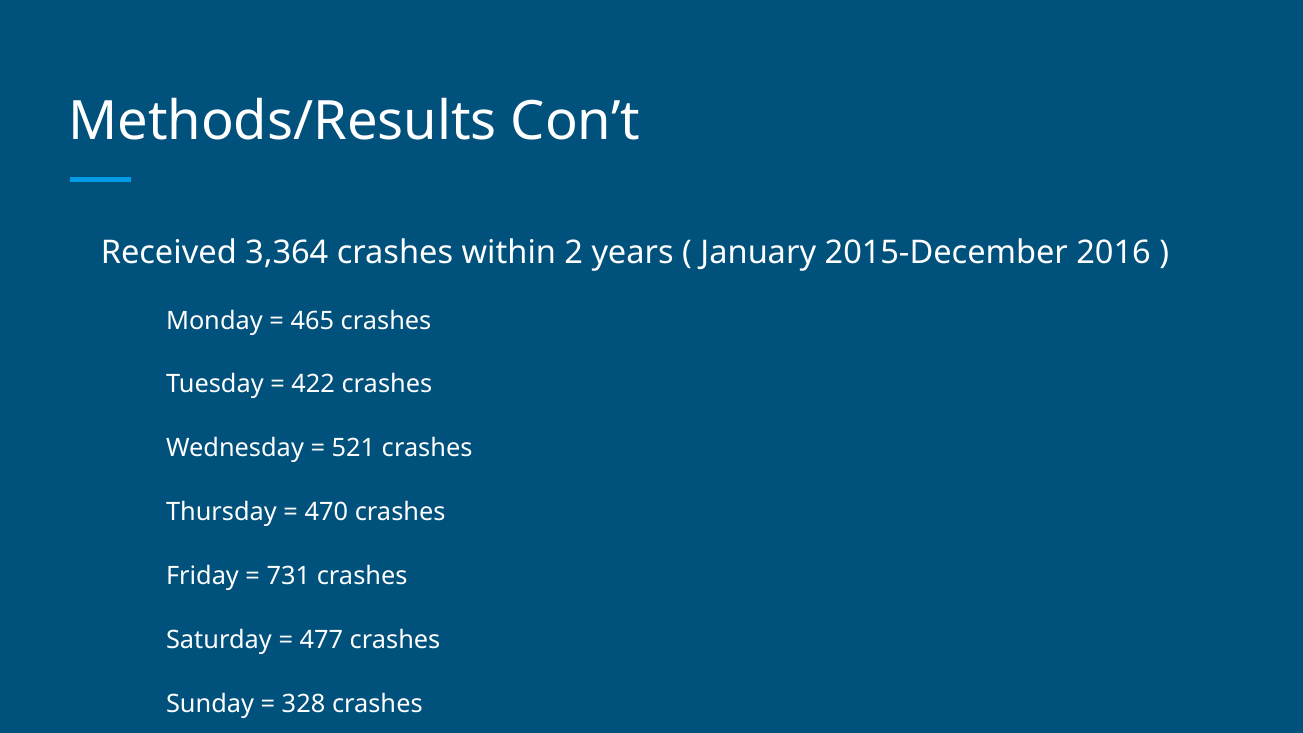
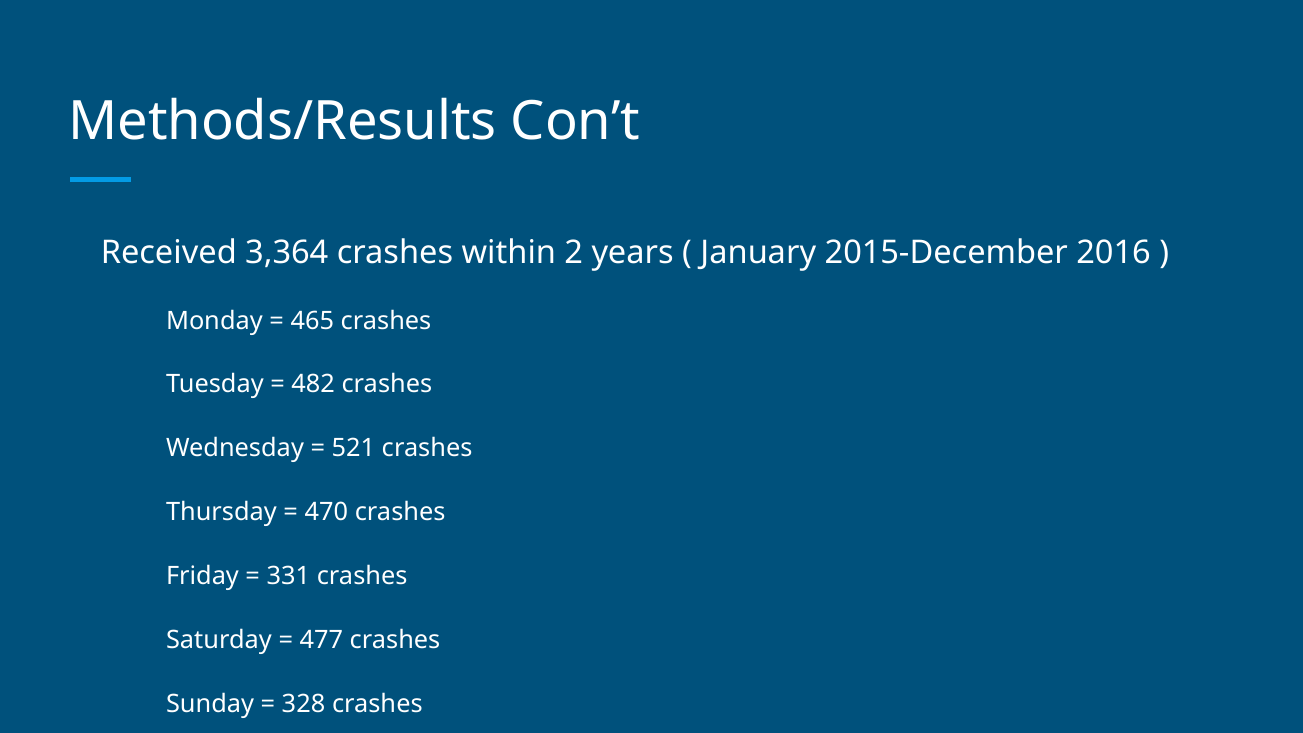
422: 422 -> 482 (313, 385)
731: 731 -> 331 (288, 576)
